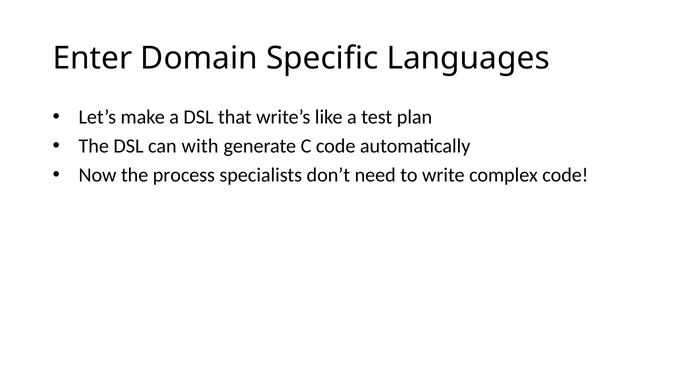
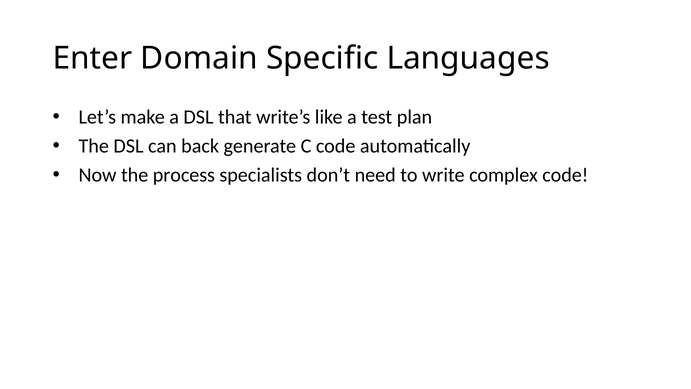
with: with -> back (200, 146)
